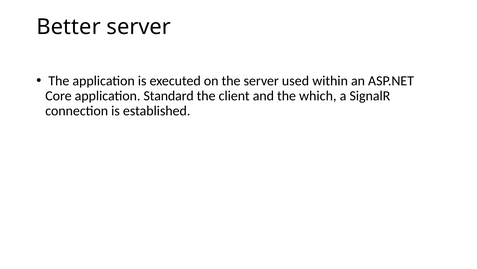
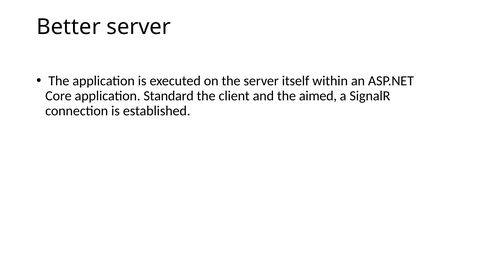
used: used -> itself (296, 81)
which: which -> aimed (318, 96)
